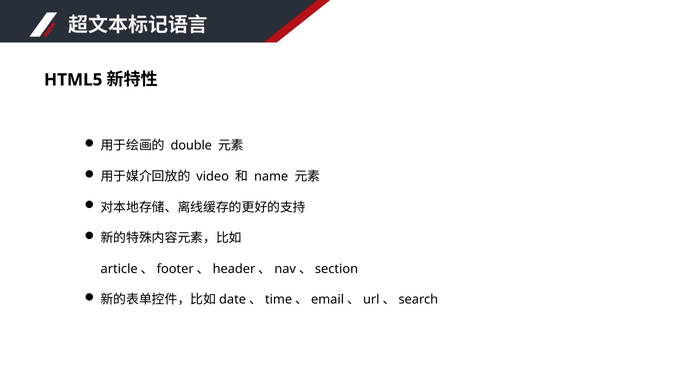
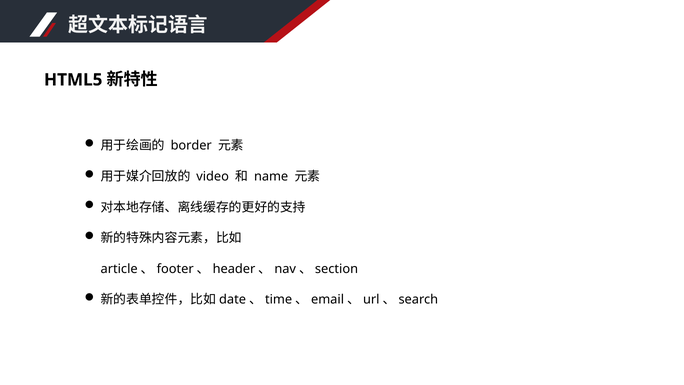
double: double -> border (191, 146)
